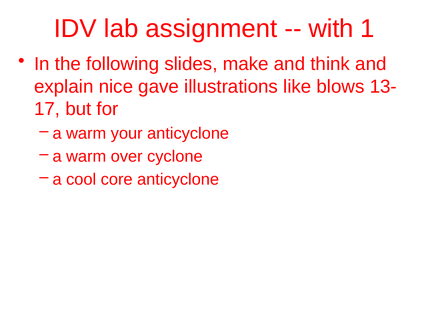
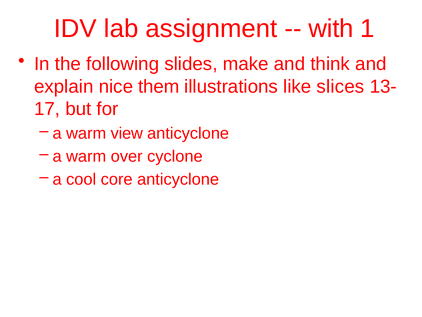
gave: gave -> them (159, 86)
blows: blows -> slices (340, 86)
your: your -> view (127, 133)
